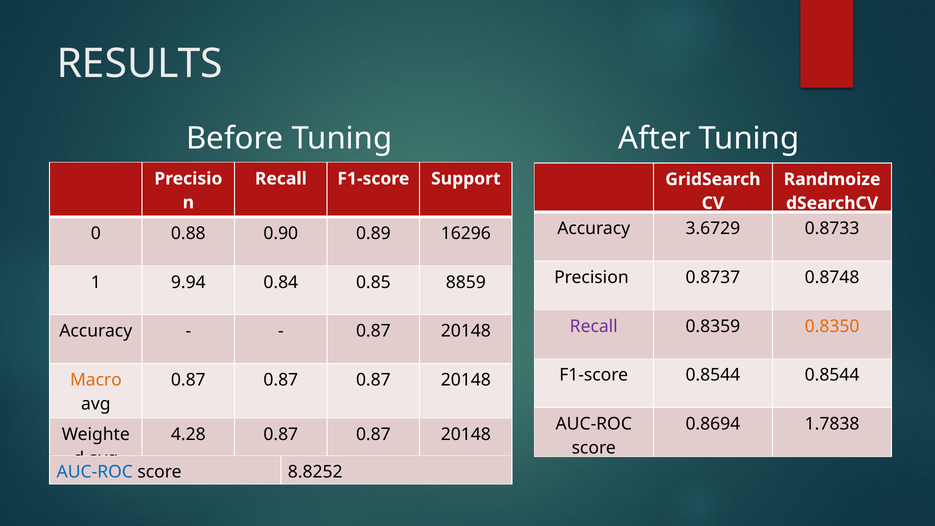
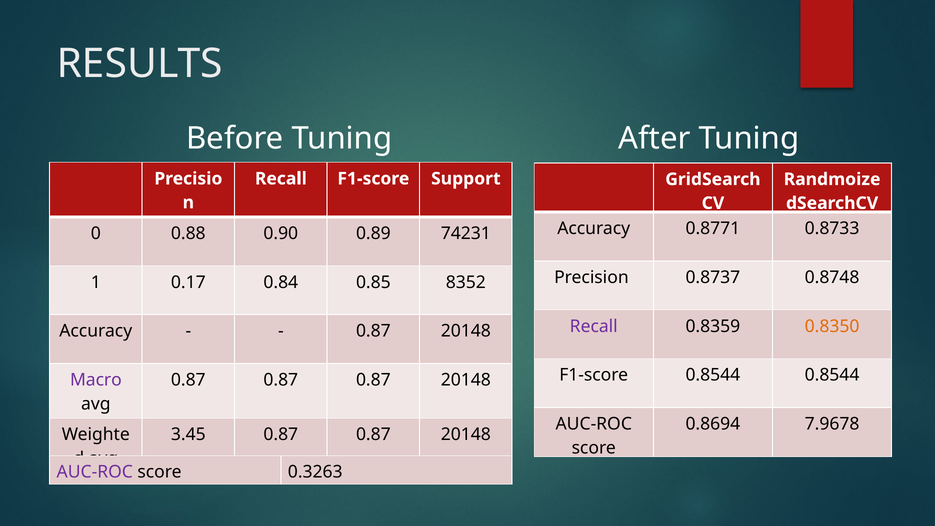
3.6729: 3.6729 -> 0.8771 (713, 228)
16296: 16296 -> 74231 (466, 233)
9.94: 9.94 -> 0.17 (188, 282)
8859: 8859 -> 8352 (466, 282)
Macro colour: orange -> purple (96, 380)
1.7838: 1.7838 -> 7.9678 (832, 424)
4.28: 4.28 -> 3.45 (188, 435)
AUC-ROC colour: blue -> purple (95, 472)
8.8252: 8.8252 -> 0.3263 (315, 472)
